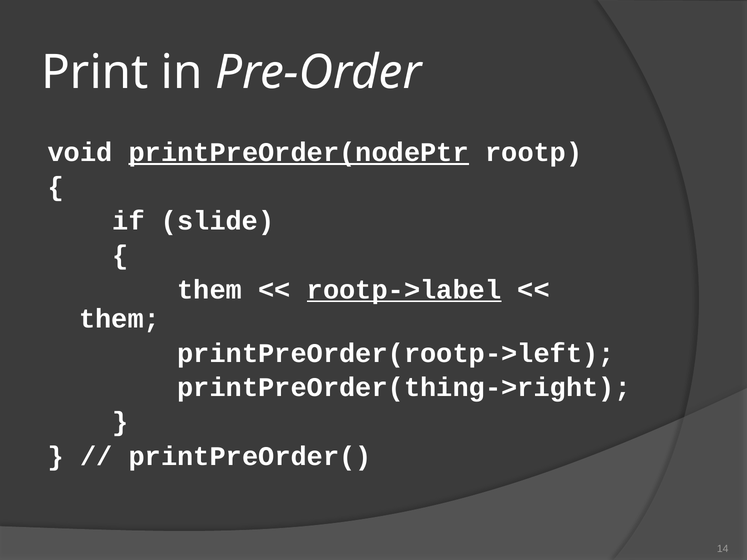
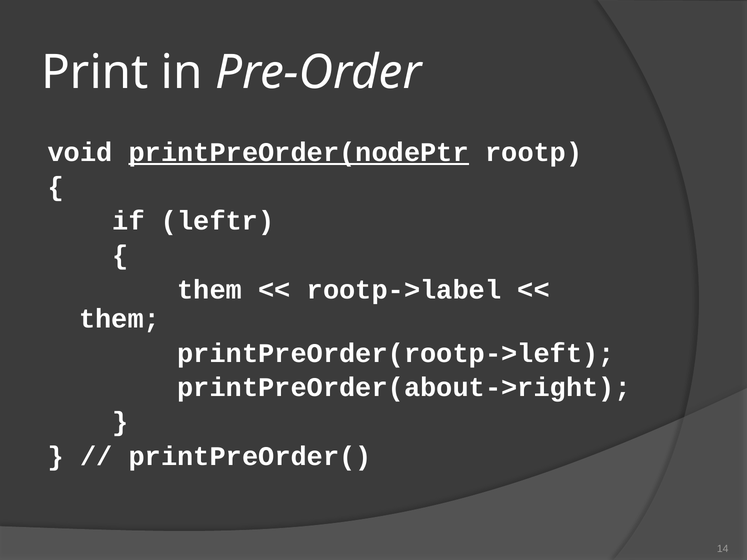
slide: slide -> leftr (218, 221)
rootp->label underline: present -> none (404, 290)
printPreOrder(thing->right: printPreOrder(thing->right -> printPreOrder(about->right (404, 388)
